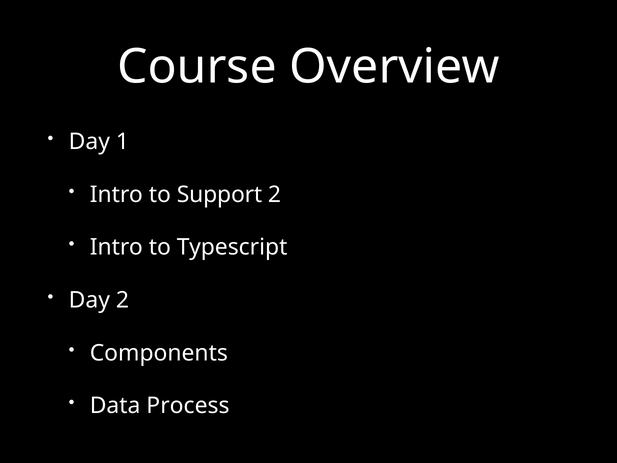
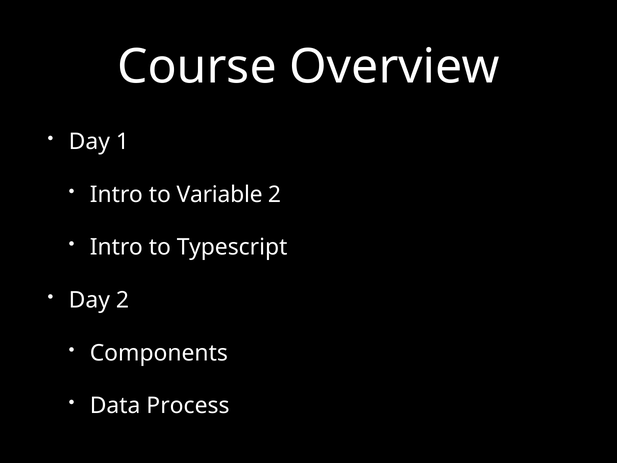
Support: Support -> Variable (220, 194)
